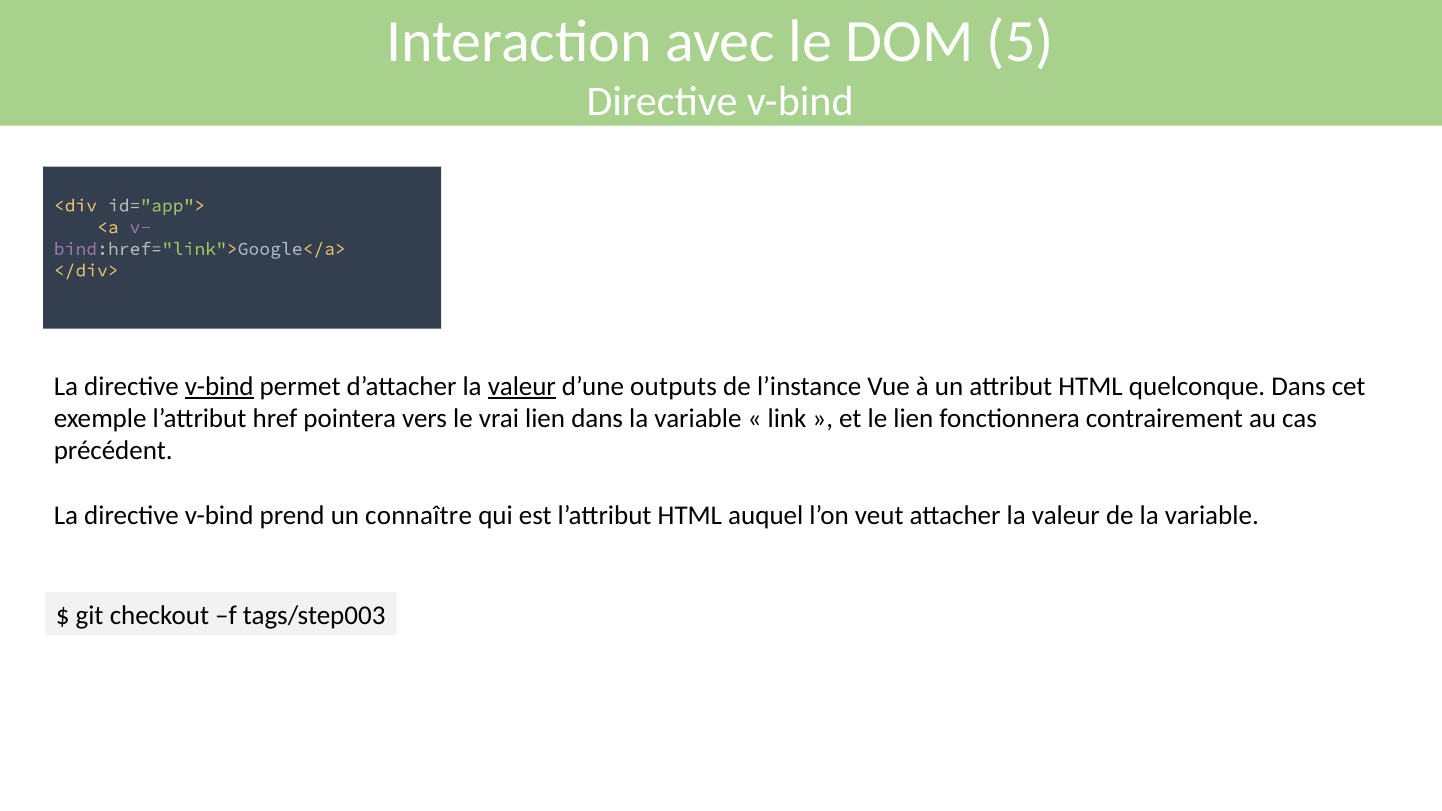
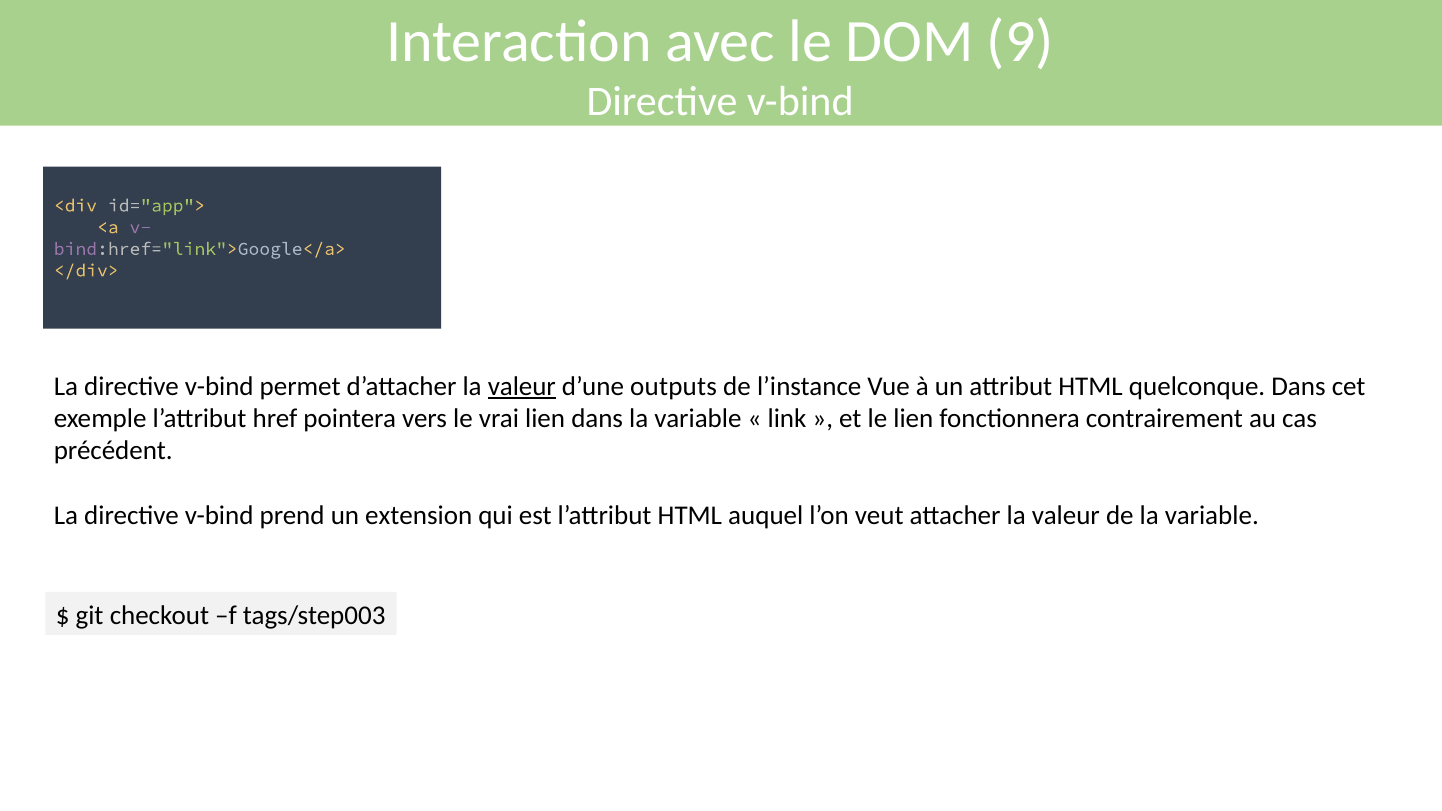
5: 5 -> 9 (1020, 42)
v-bind underline: present -> none (219, 386)
connaître: connaître -> extension (419, 516)
